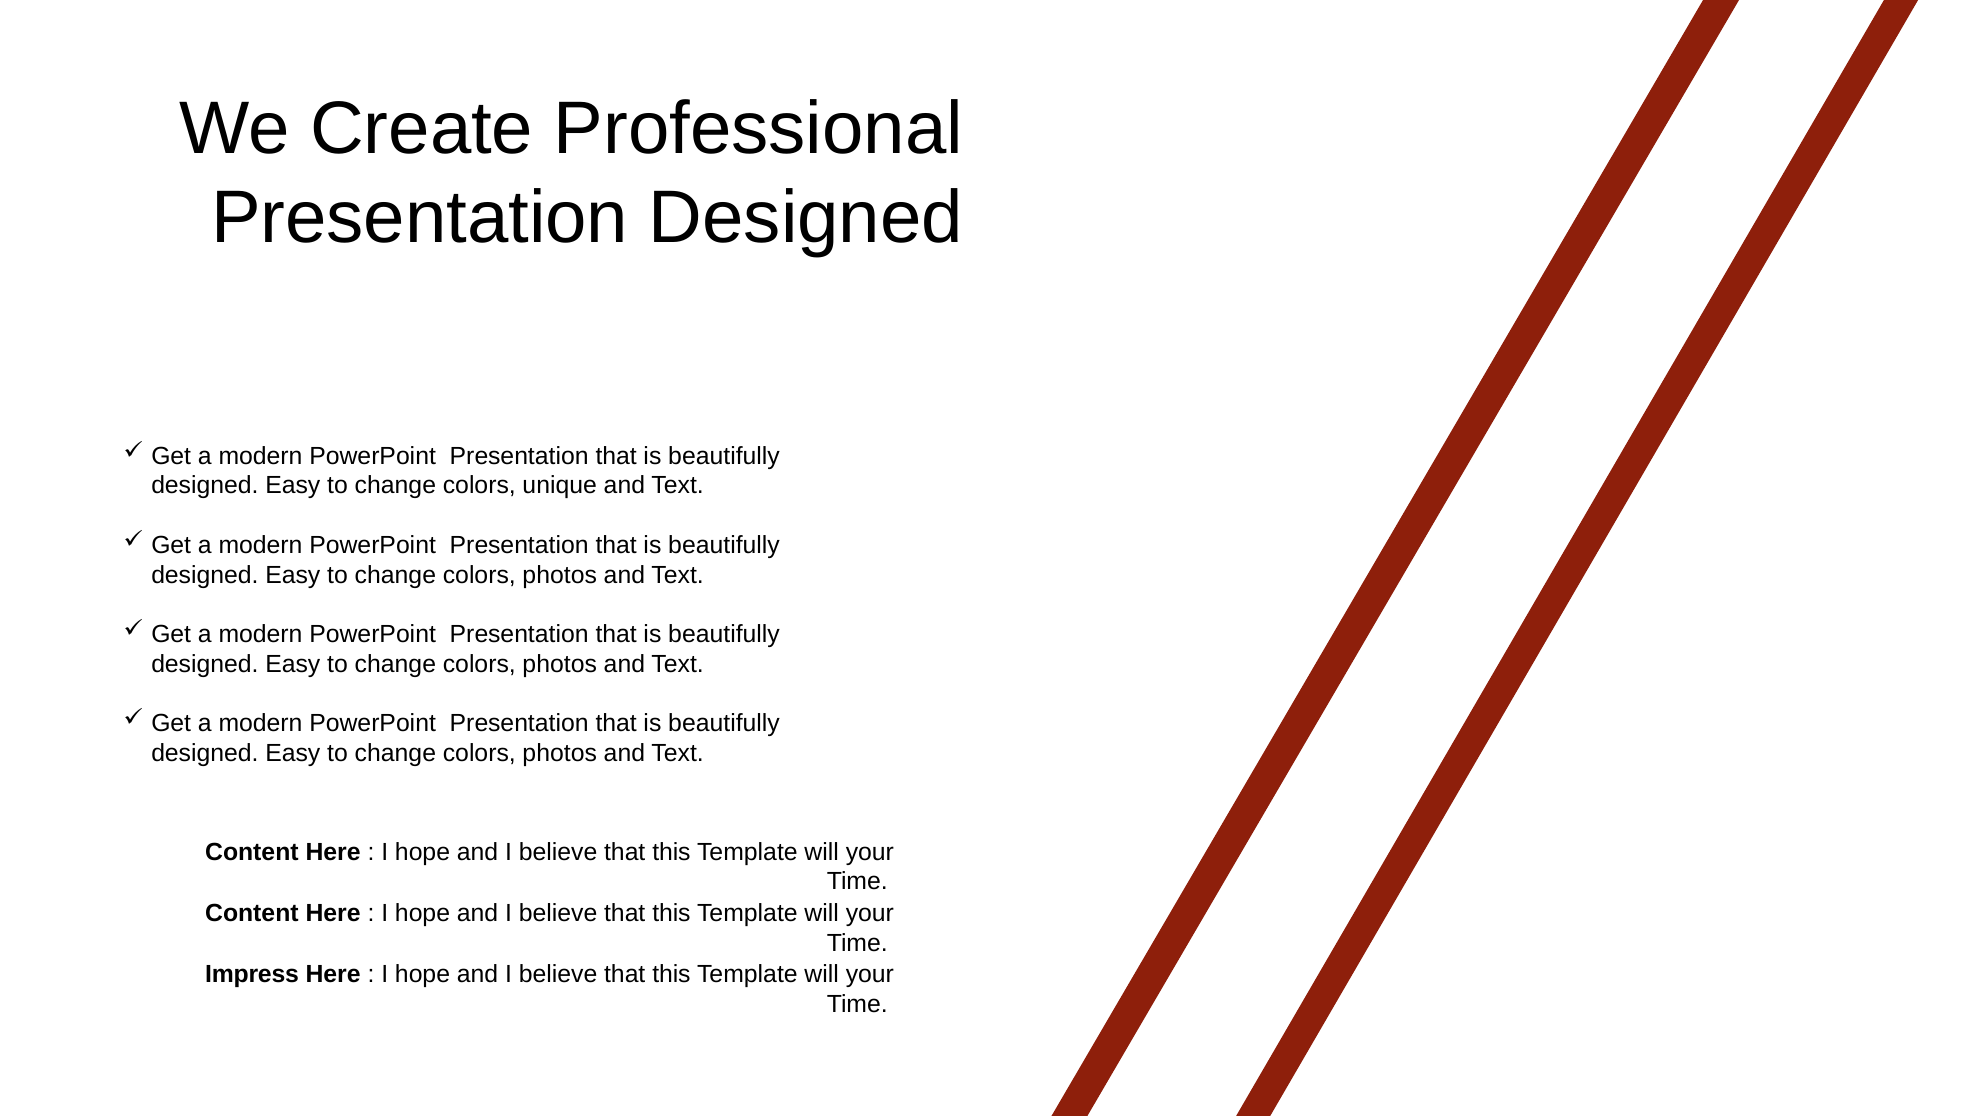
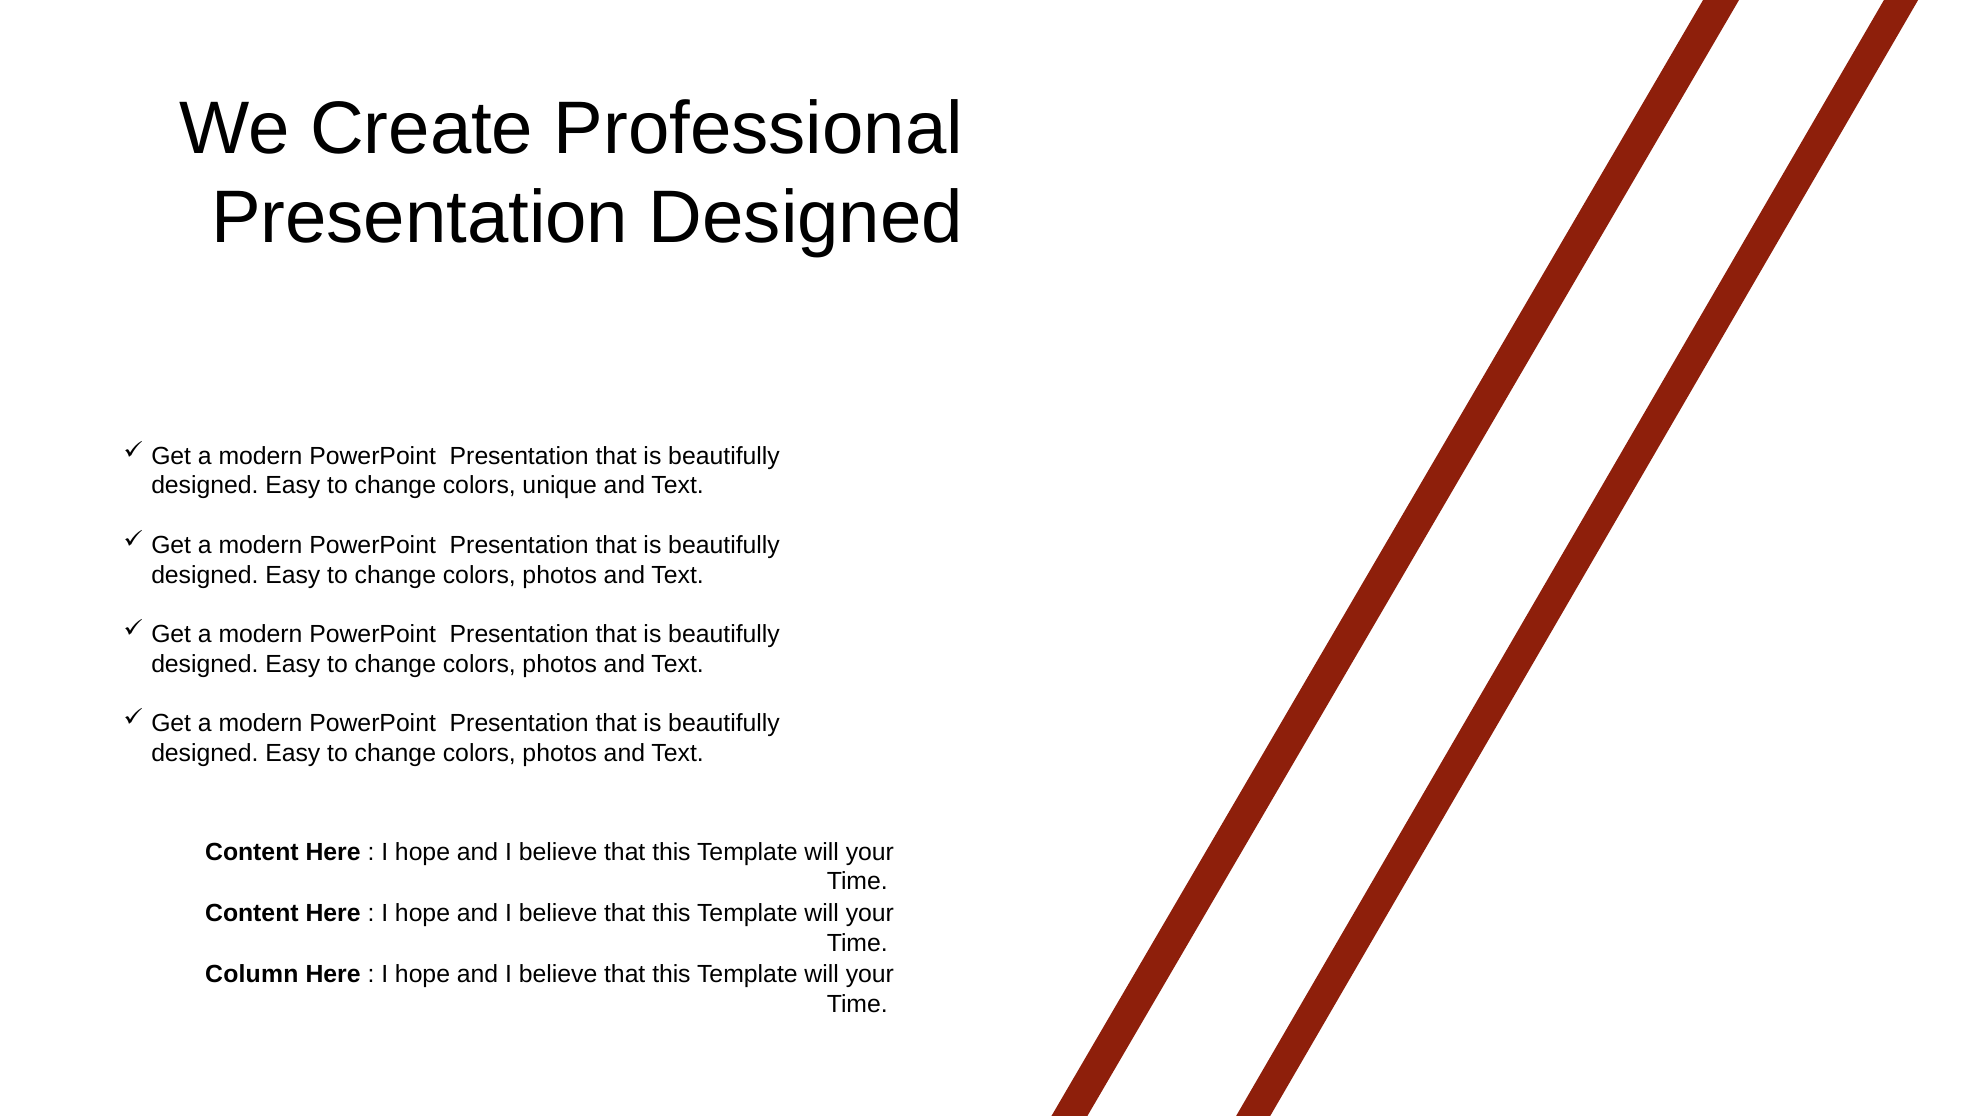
Impress: Impress -> Column (252, 974)
